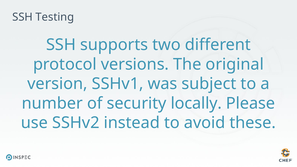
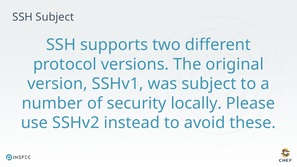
SSH Testing: Testing -> Subject (55, 17)
